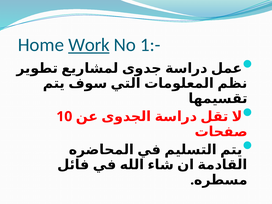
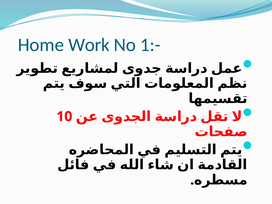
Work underline: present -> none (89, 45)
